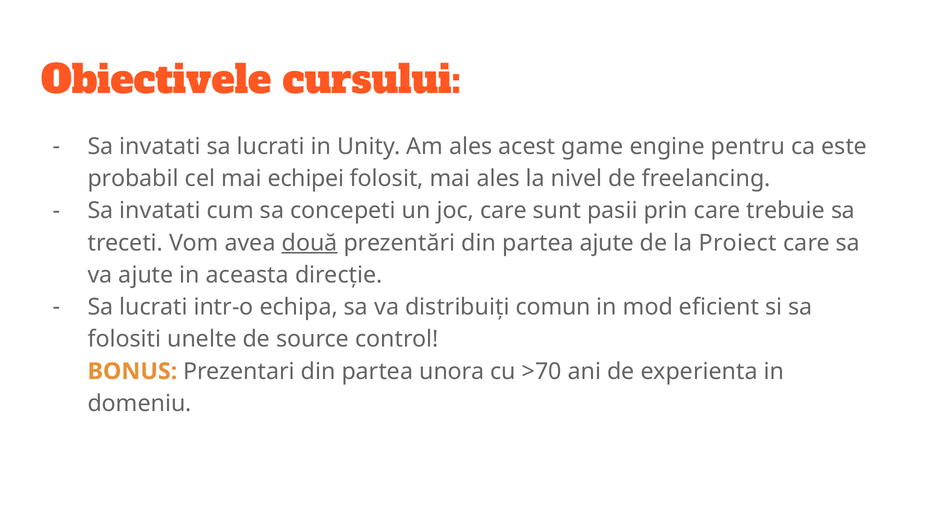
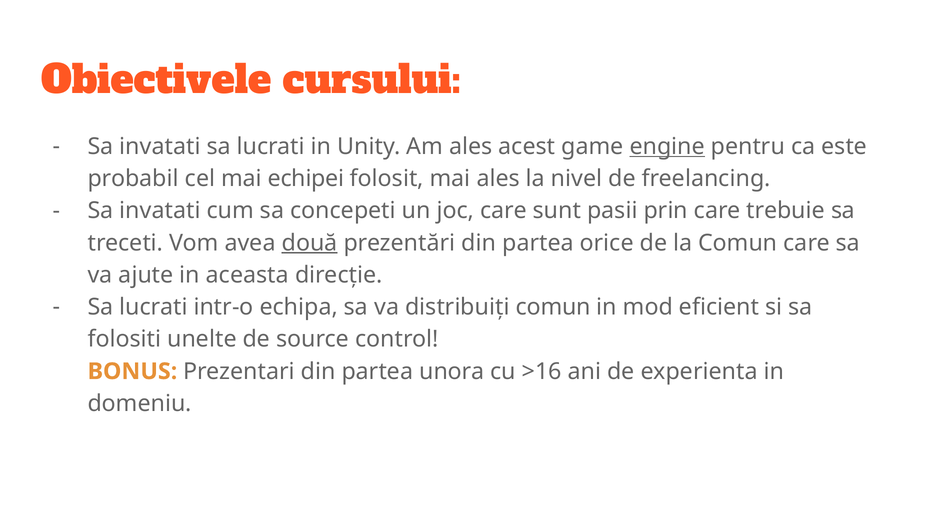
engine underline: none -> present (667, 146)
partea ajute: ajute -> orice (607, 243)
la Proiect: Proiect -> Comun (738, 243)
>70: >70 -> >16 (542, 371)
